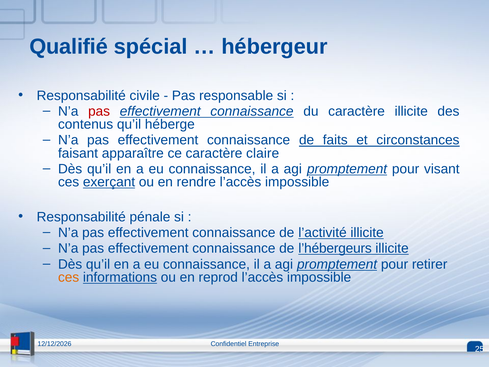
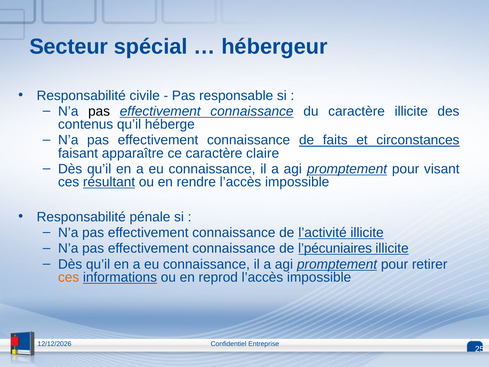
Qualifié: Qualifié -> Secteur (69, 47)
pas colour: red -> black (99, 111)
exerçant: exerçant -> résultant (109, 182)
l’hébergeurs: l’hébergeurs -> l’pécuniaires (335, 248)
